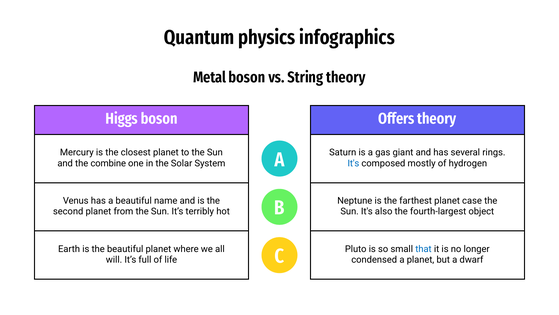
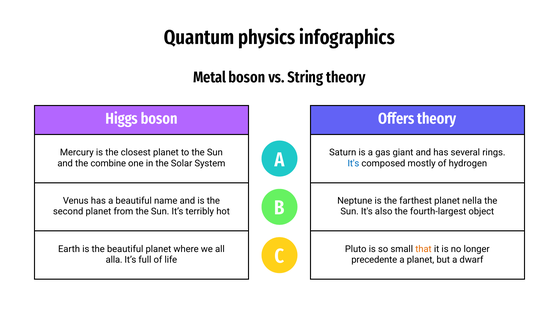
case: case -> nella (472, 200)
that colour: blue -> orange (423, 248)
will: will -> alla (114, 259)
condensed: condensed -> precedente (374, 259)
